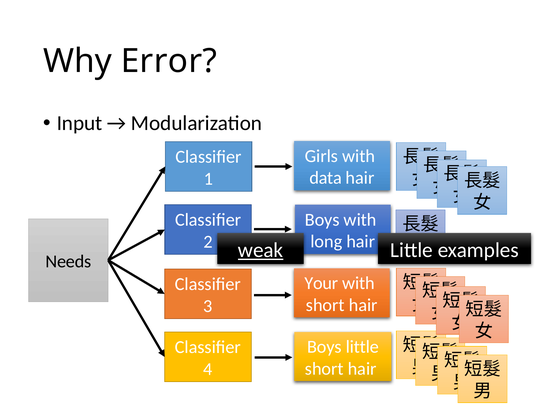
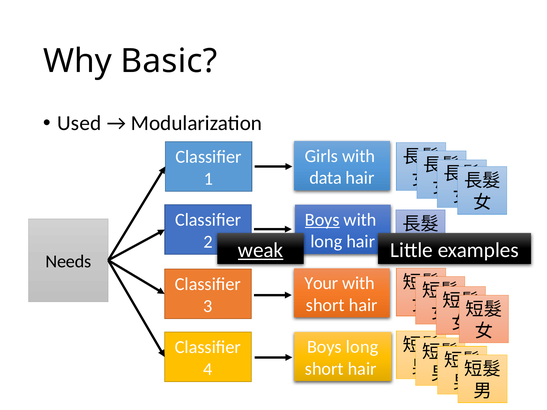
Error: Error -> Basic (169, 61)
Input: Input -> Used (79, 123)
Boys underline: none -> present (322, 220)
Boys little: little -> long (362, 347)
